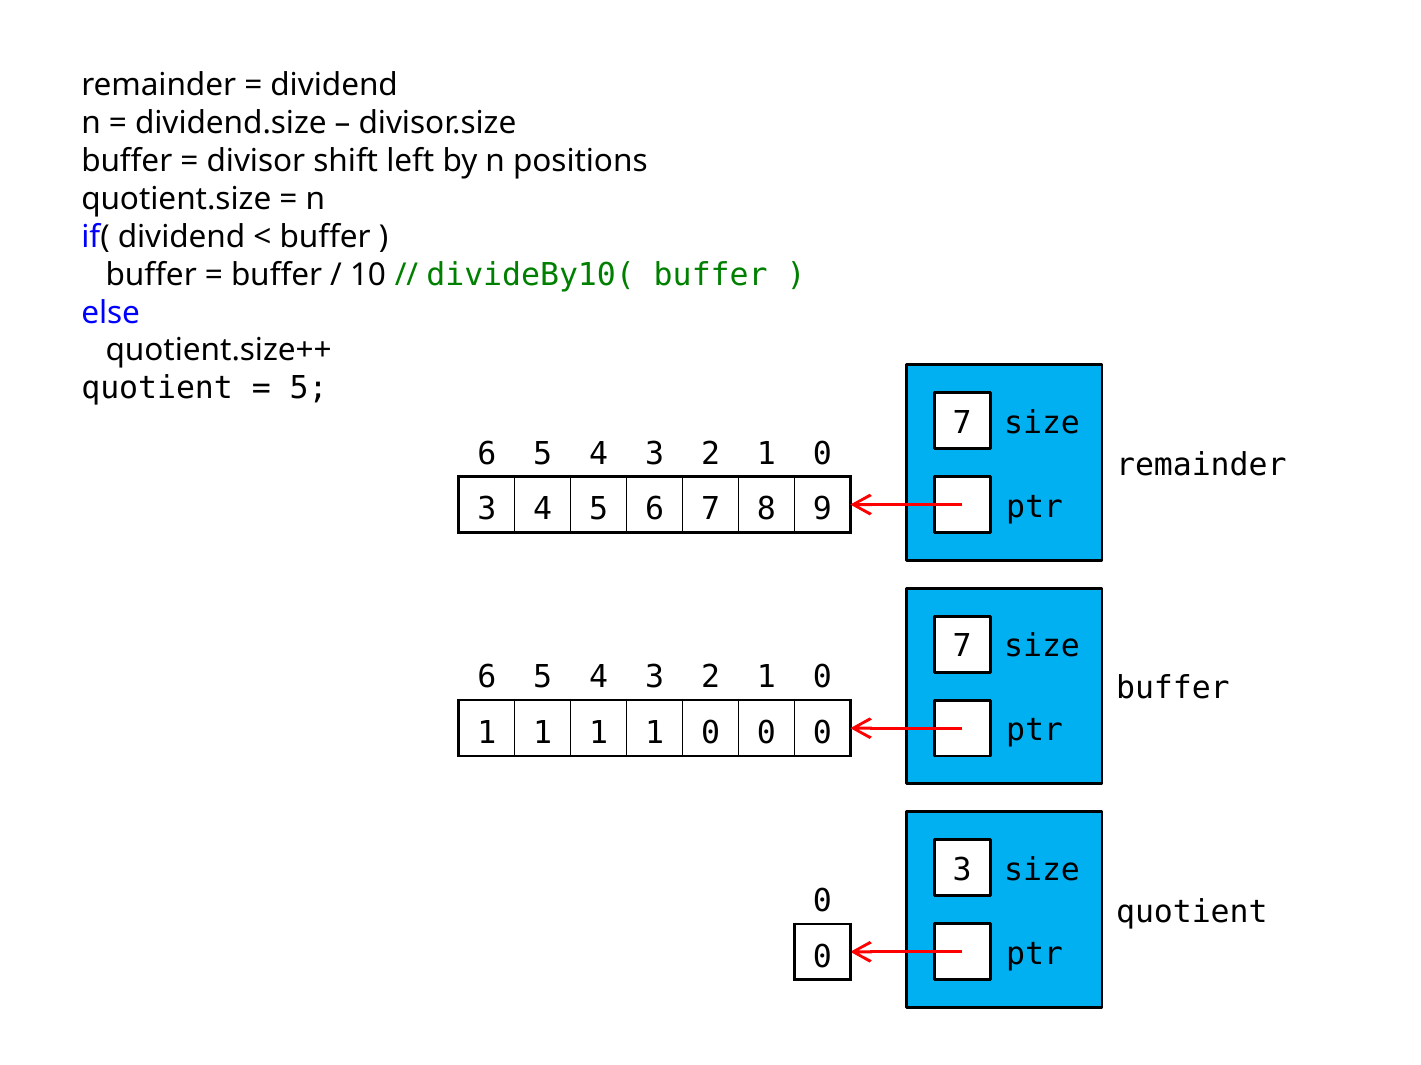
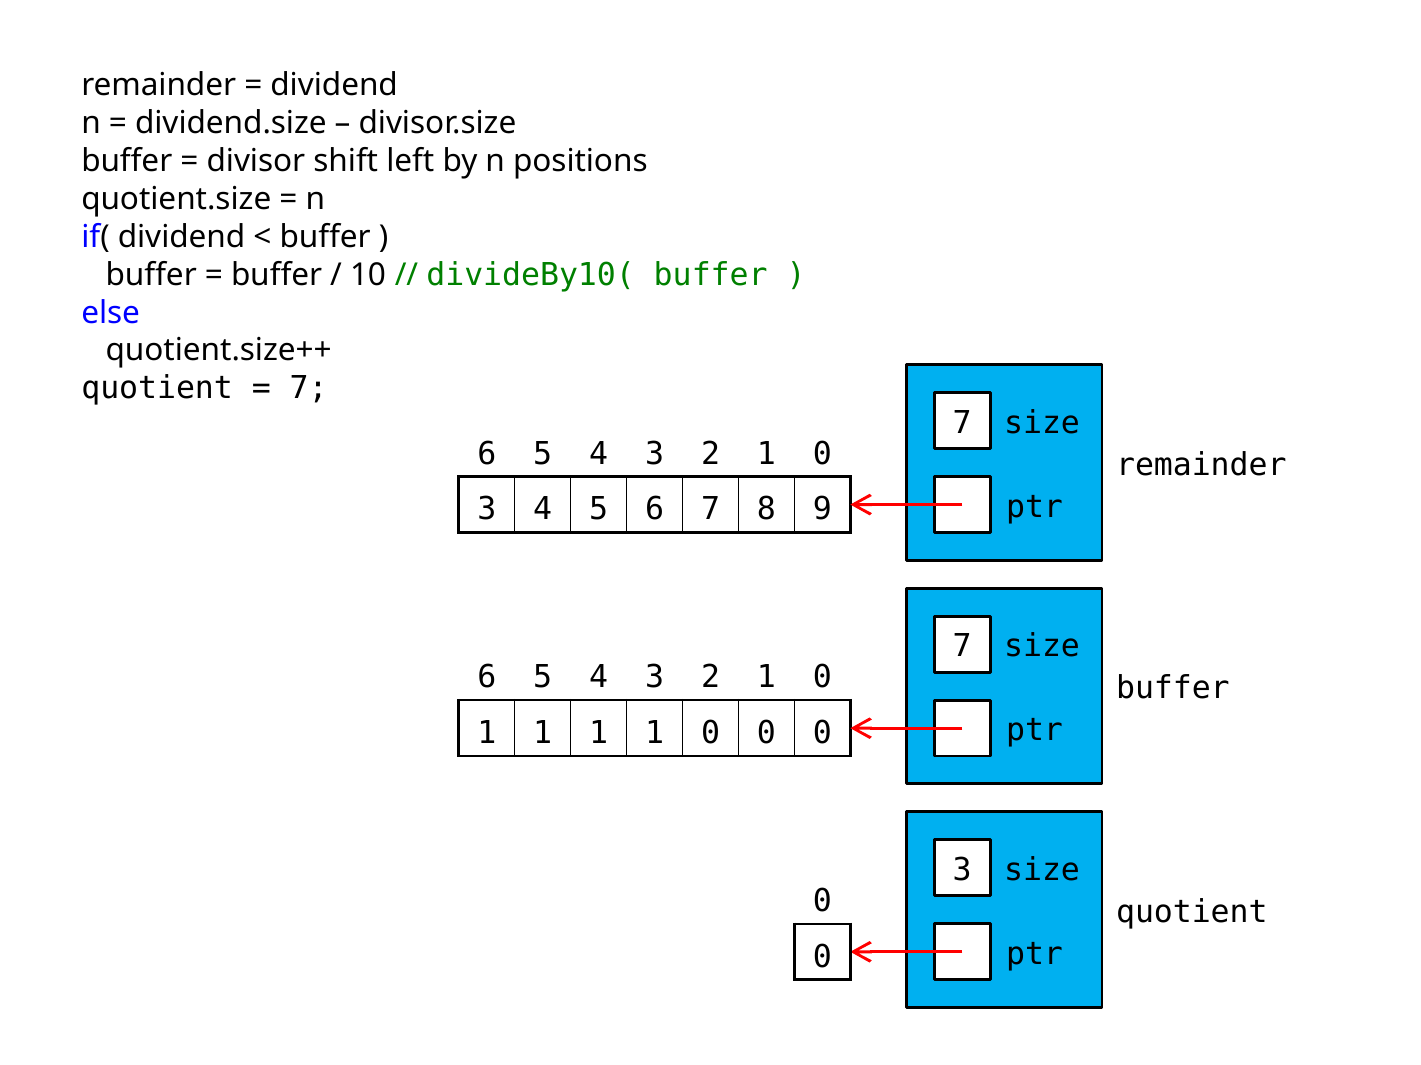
5: 5 -> 7 (309, 389)
